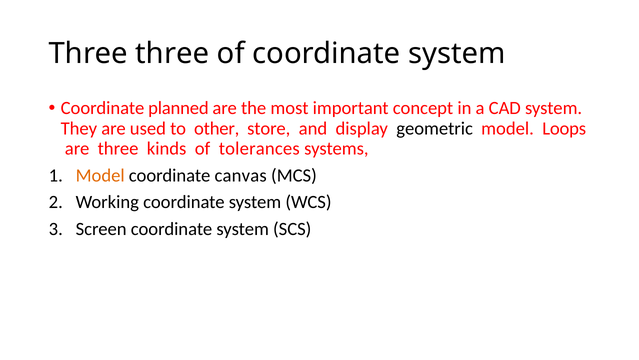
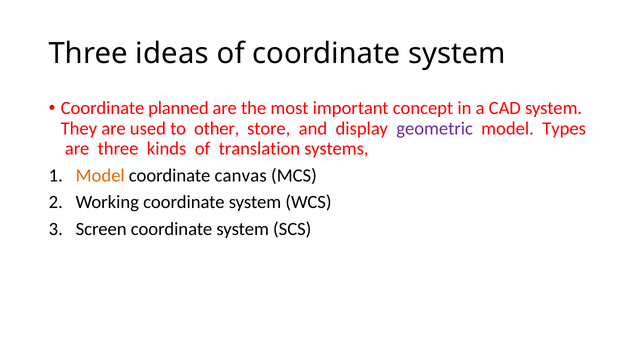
Three three: three -> ideas (172, 54)
geometric colour: black -> purple (435, 128)
Loops: Loops -> Types (564, 128)
tolerances: tolerances -> translation (259, 148)
